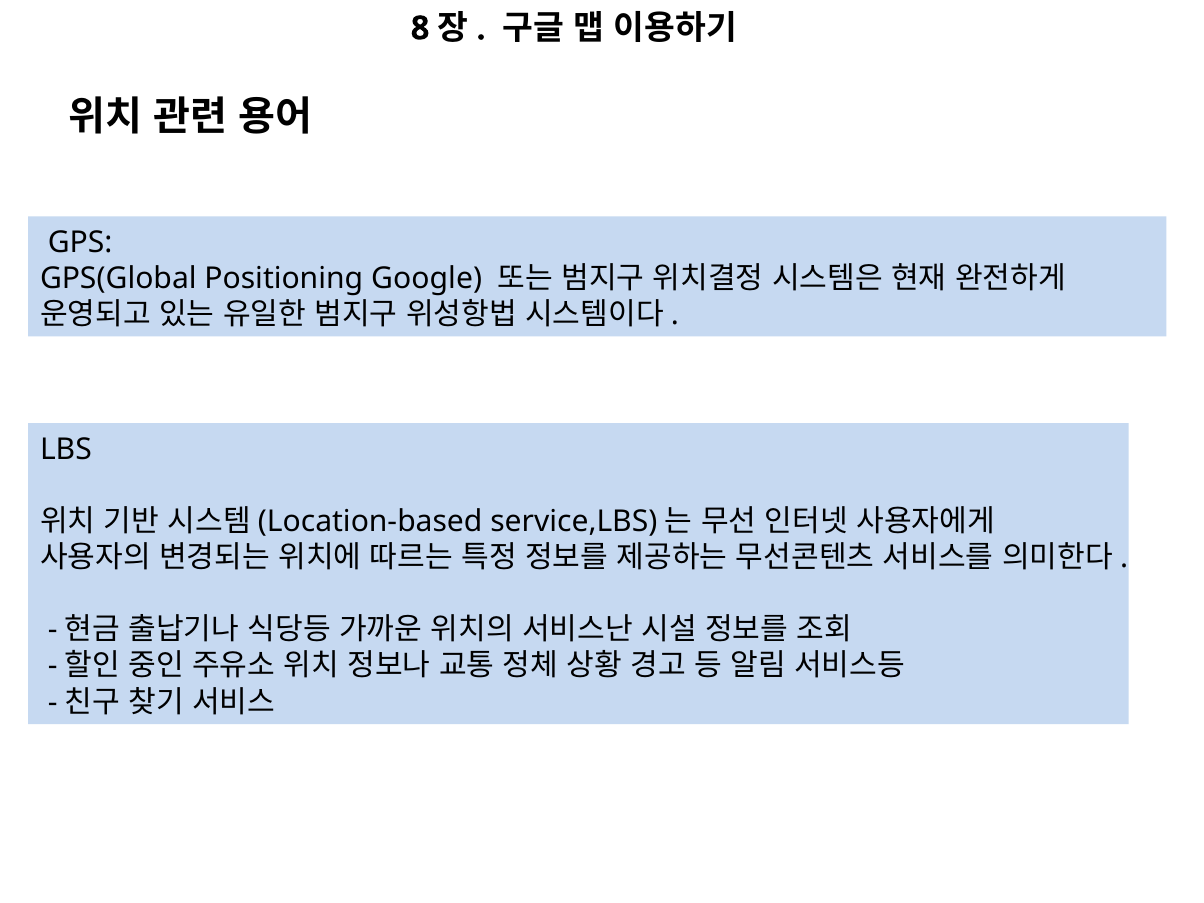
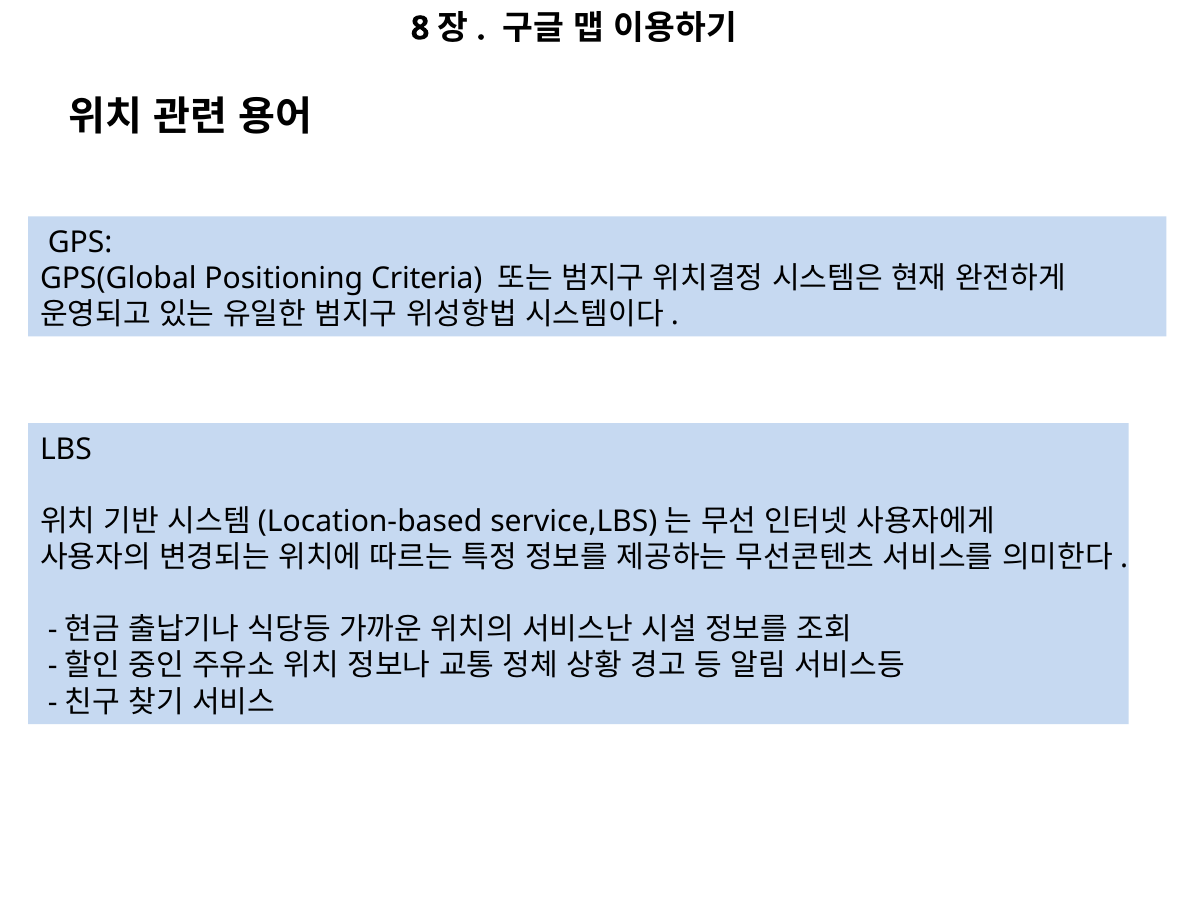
Google: Google -> Criteria (427, 279)
